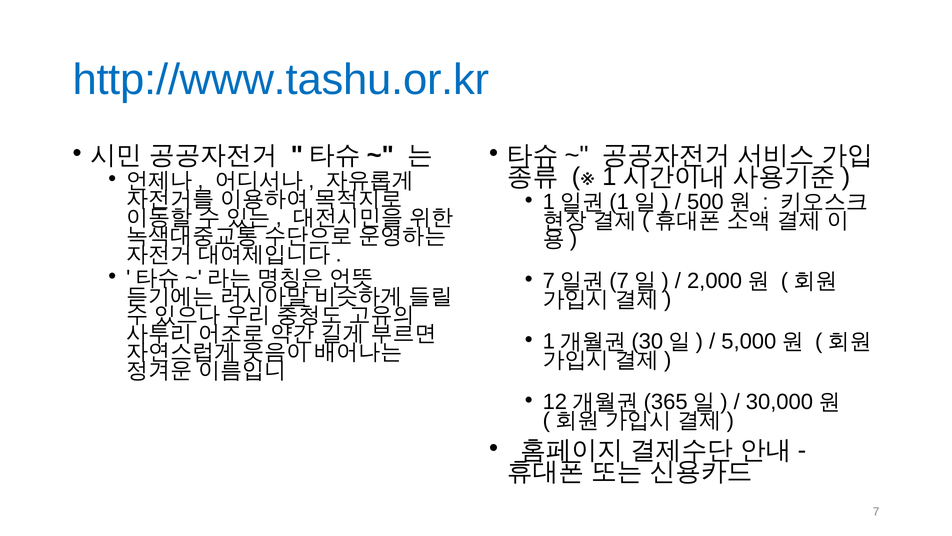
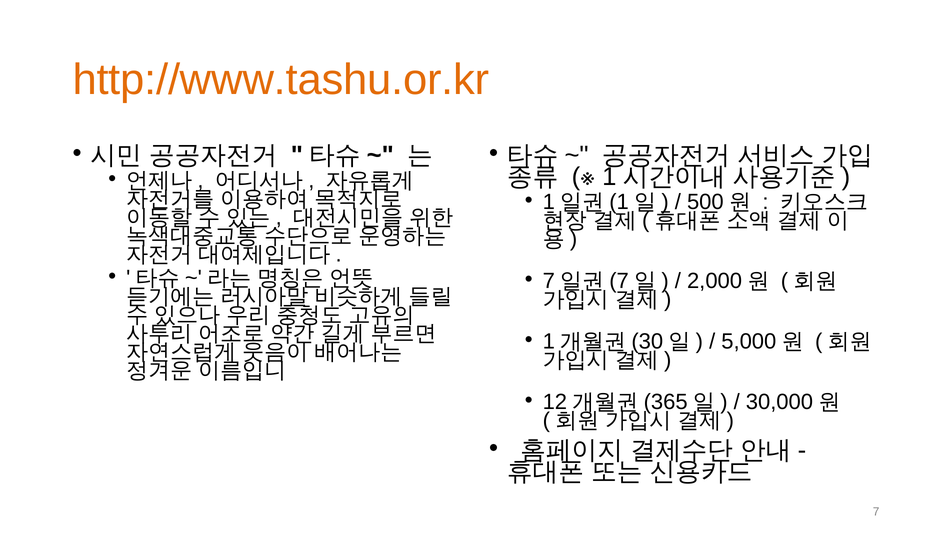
http://www.tashu.or.kr colour: blue -> orange (281, 80)
